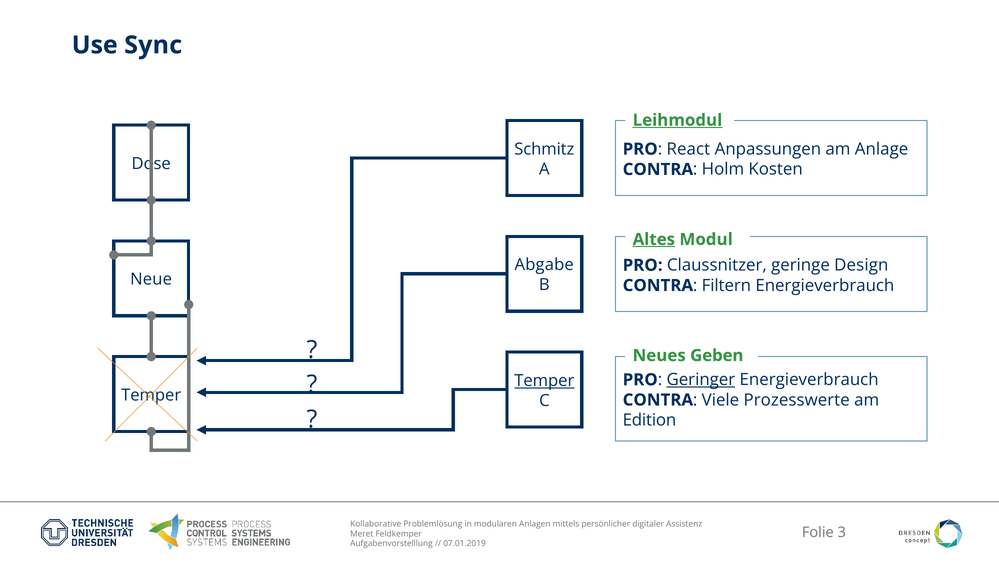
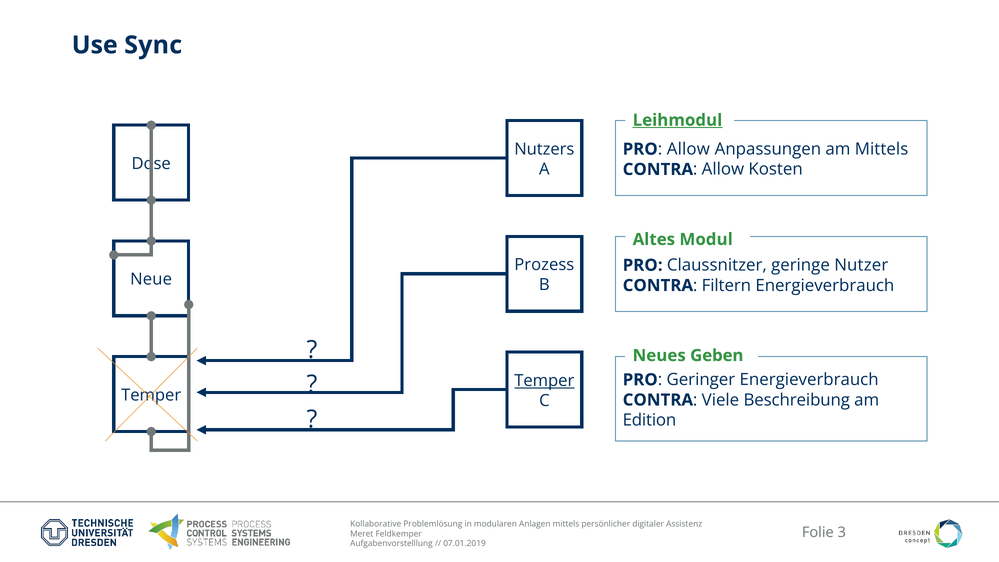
PRO React: React -> Allow (688, 149)
am Anlage: Anlage -> Mittels (882, 149)
Schmitz: Schmitz -> Nutzers (544, 149)
CONTRA Holm: Holm -> Allow (723, 169)
Altes underline: present -> none (654, 239)
Design: Design -> Nutzer (861, 265)
Abgabe: Abgabe -> Prozess (544, 265)
Geringer underline: present -> none (701, 380)
Prozesswerte: Prozesswerte -> Beschreibung (797, 400)
